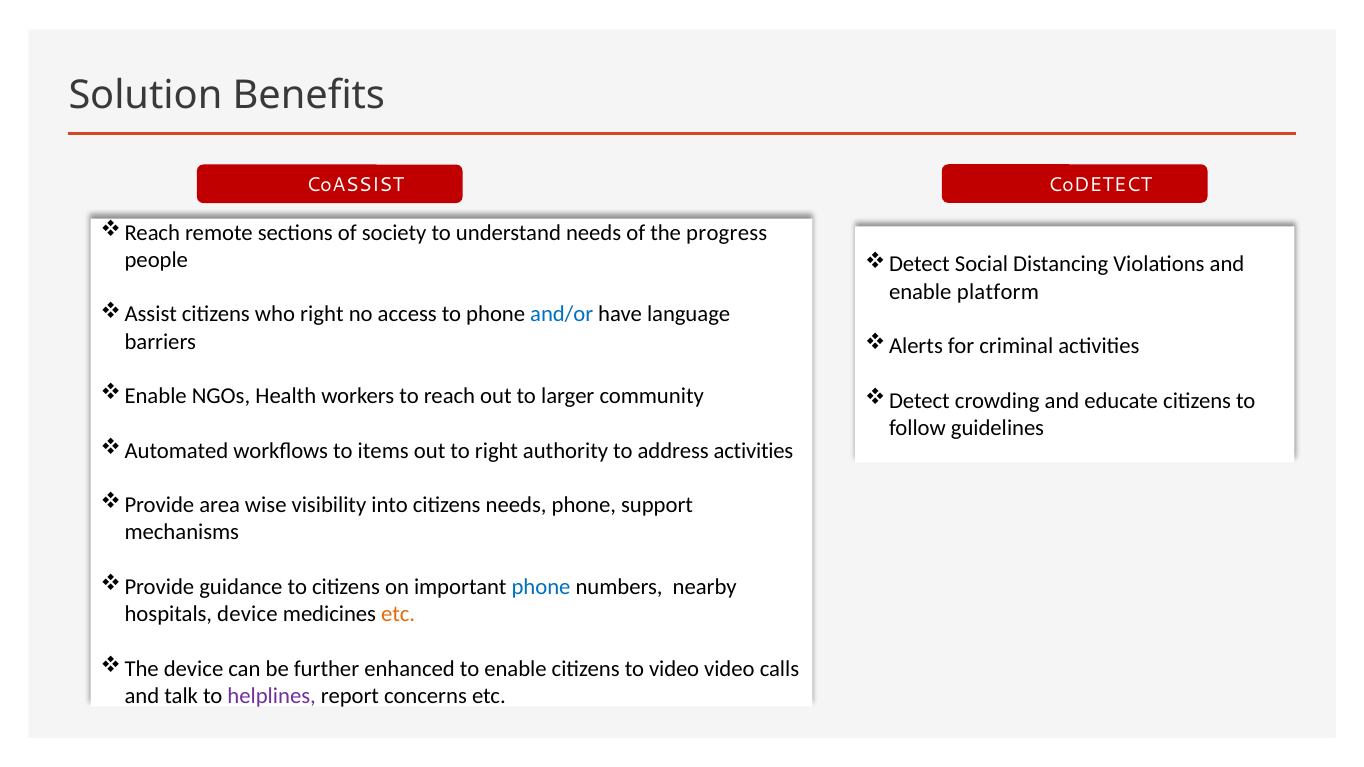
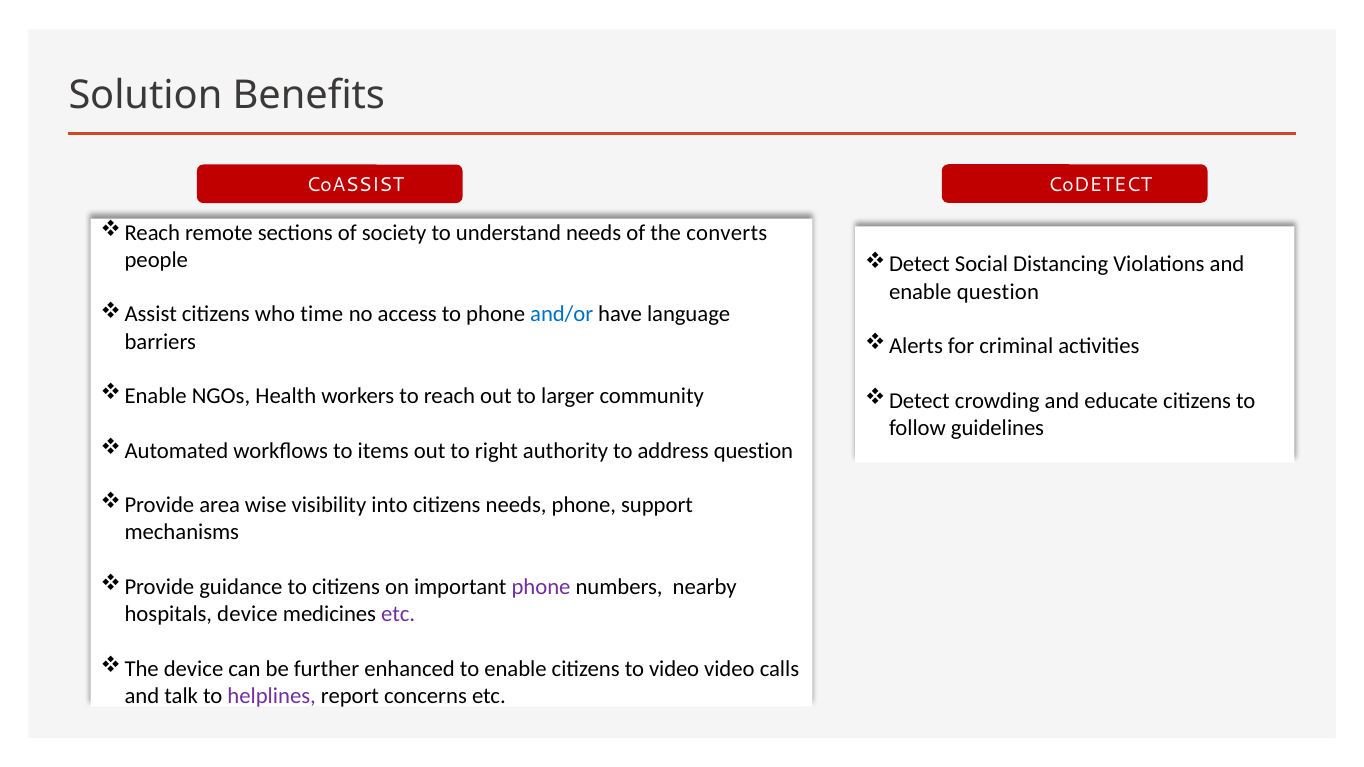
progress: progress -> converts (727, 233)
enable platform: platform -> question (998, 292)
who right: right -> time (322, 314)
address activities: activities -> question (754, 451)
phone colour: blue -> purple (541, 587)
etc colour: orange -> purple (398, 614)
